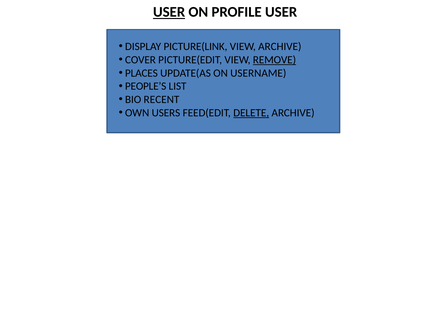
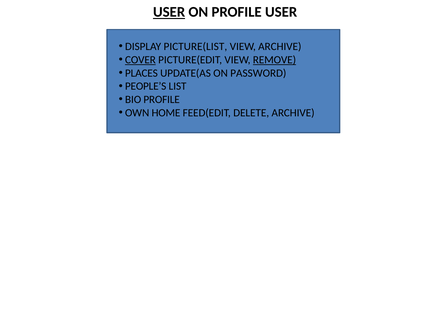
PICTURE(LINK: PICTURE(LINK -> PICTURE(LIST (195, 47)
COVER underline: none -> present (140, 60)
USERNAME: USERNAME -> PASSWORD (258, 73)
BIO RECENT: RECENT -> PROFILE (162, 100)
USERS: USERS -> HOME (166, 113)
DELETE underline: present -> none (251, 113)
